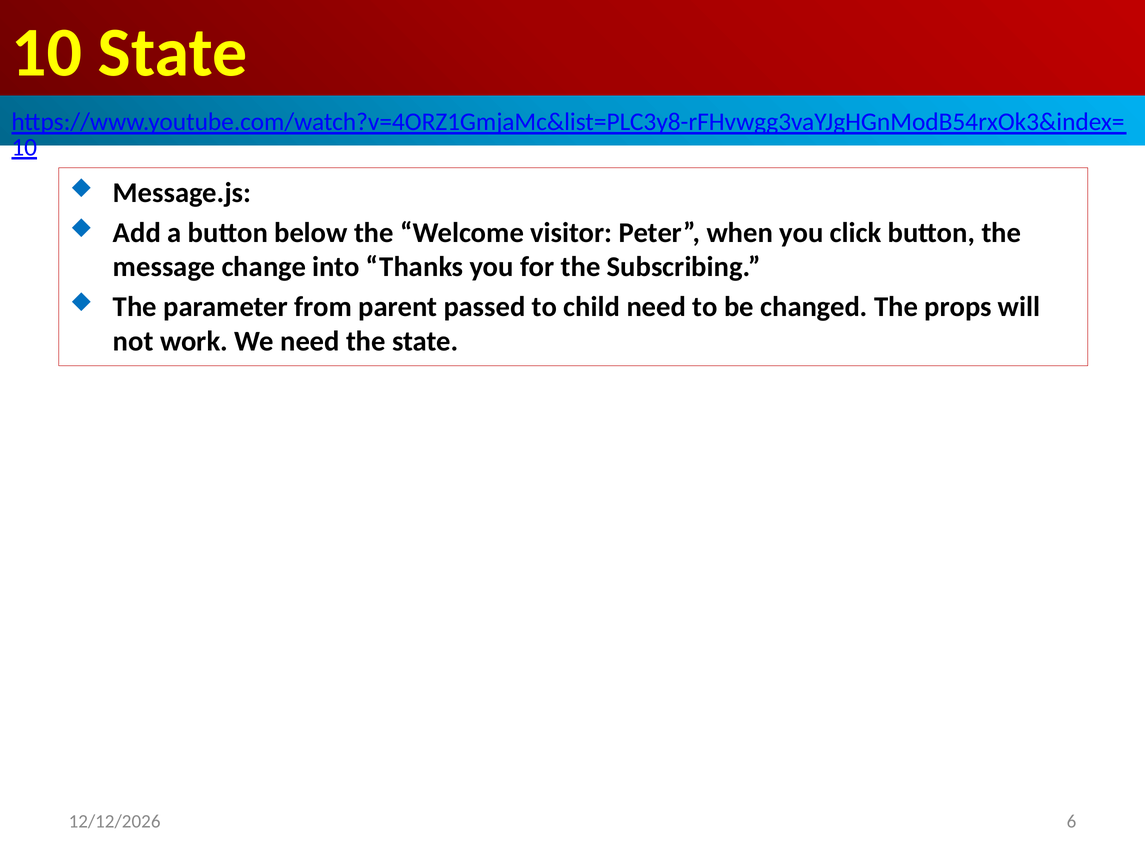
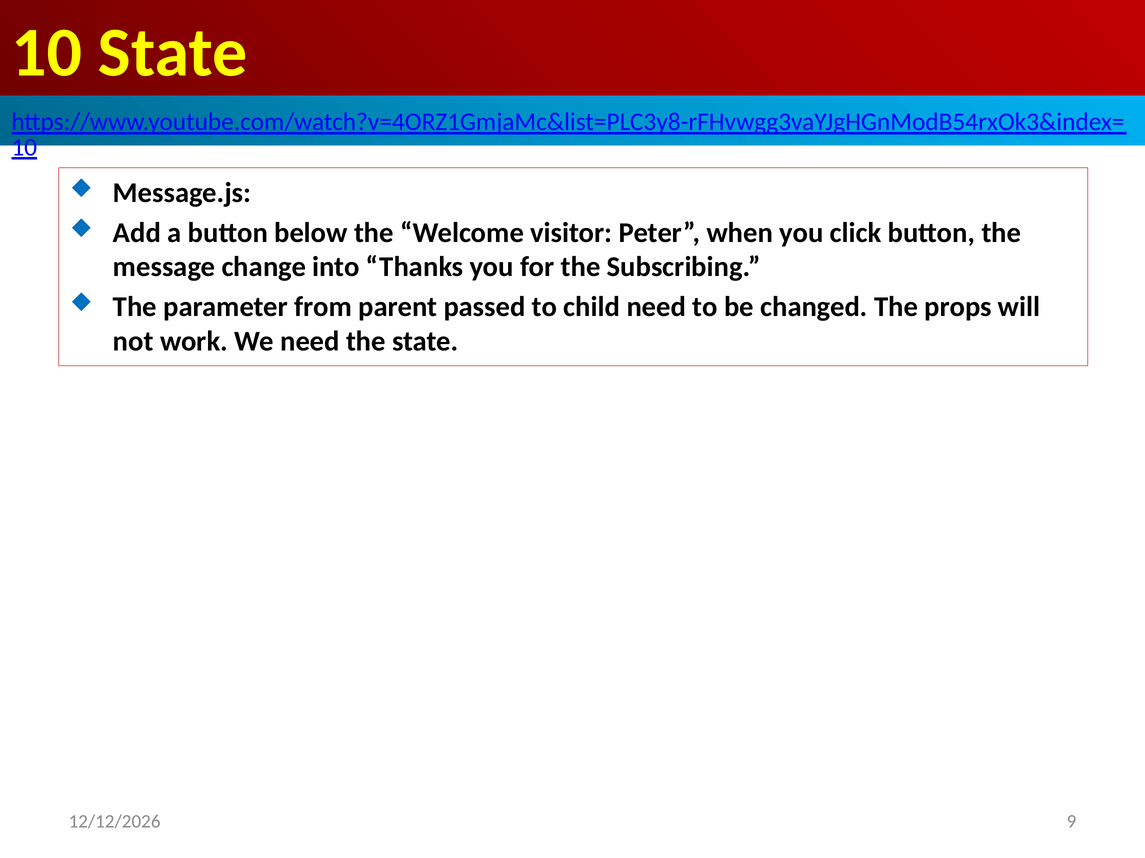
6: 6 -> 9 (1072, 822)
